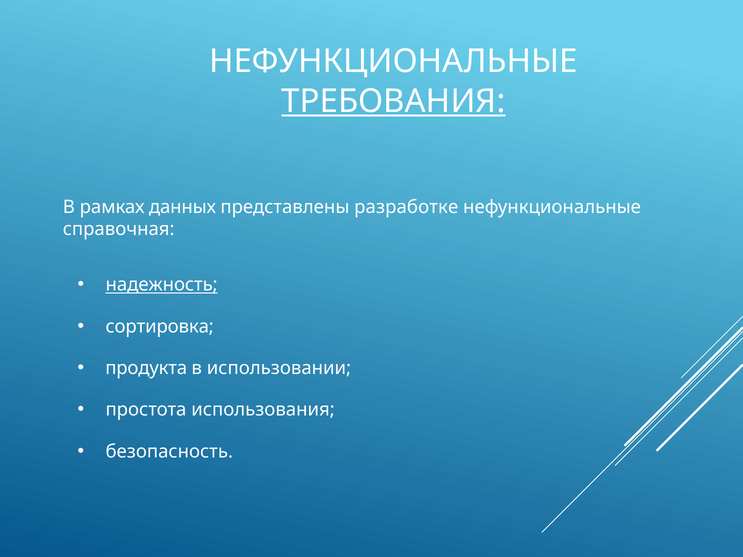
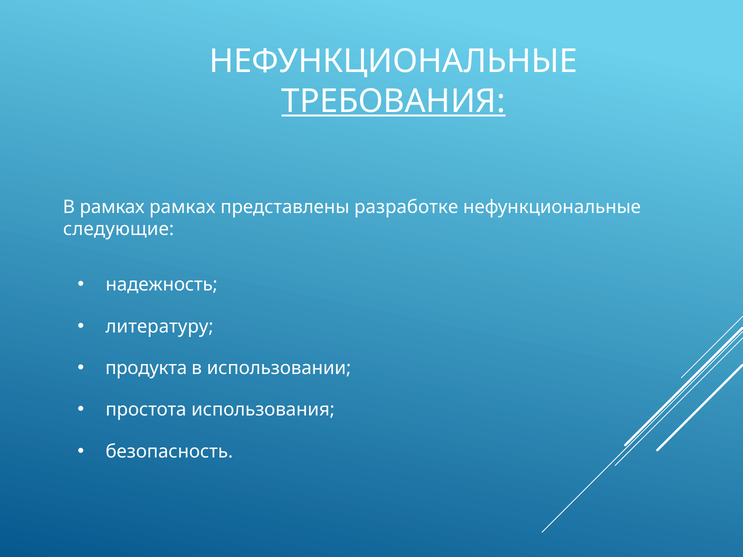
рамках данных: данных -> рамках (182, 207)
справочная: справочная -> следующие (119, 229)
надежность underline: present -> none (162, 285)
сортировка: сортировка -> литературу (160, 327)
